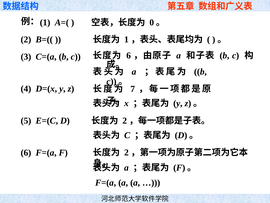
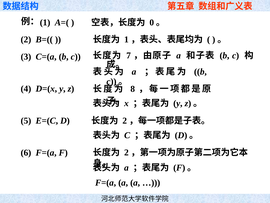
6: 6 -> 7 (129, 55)
7: 7 -> 8 (133, 89)
